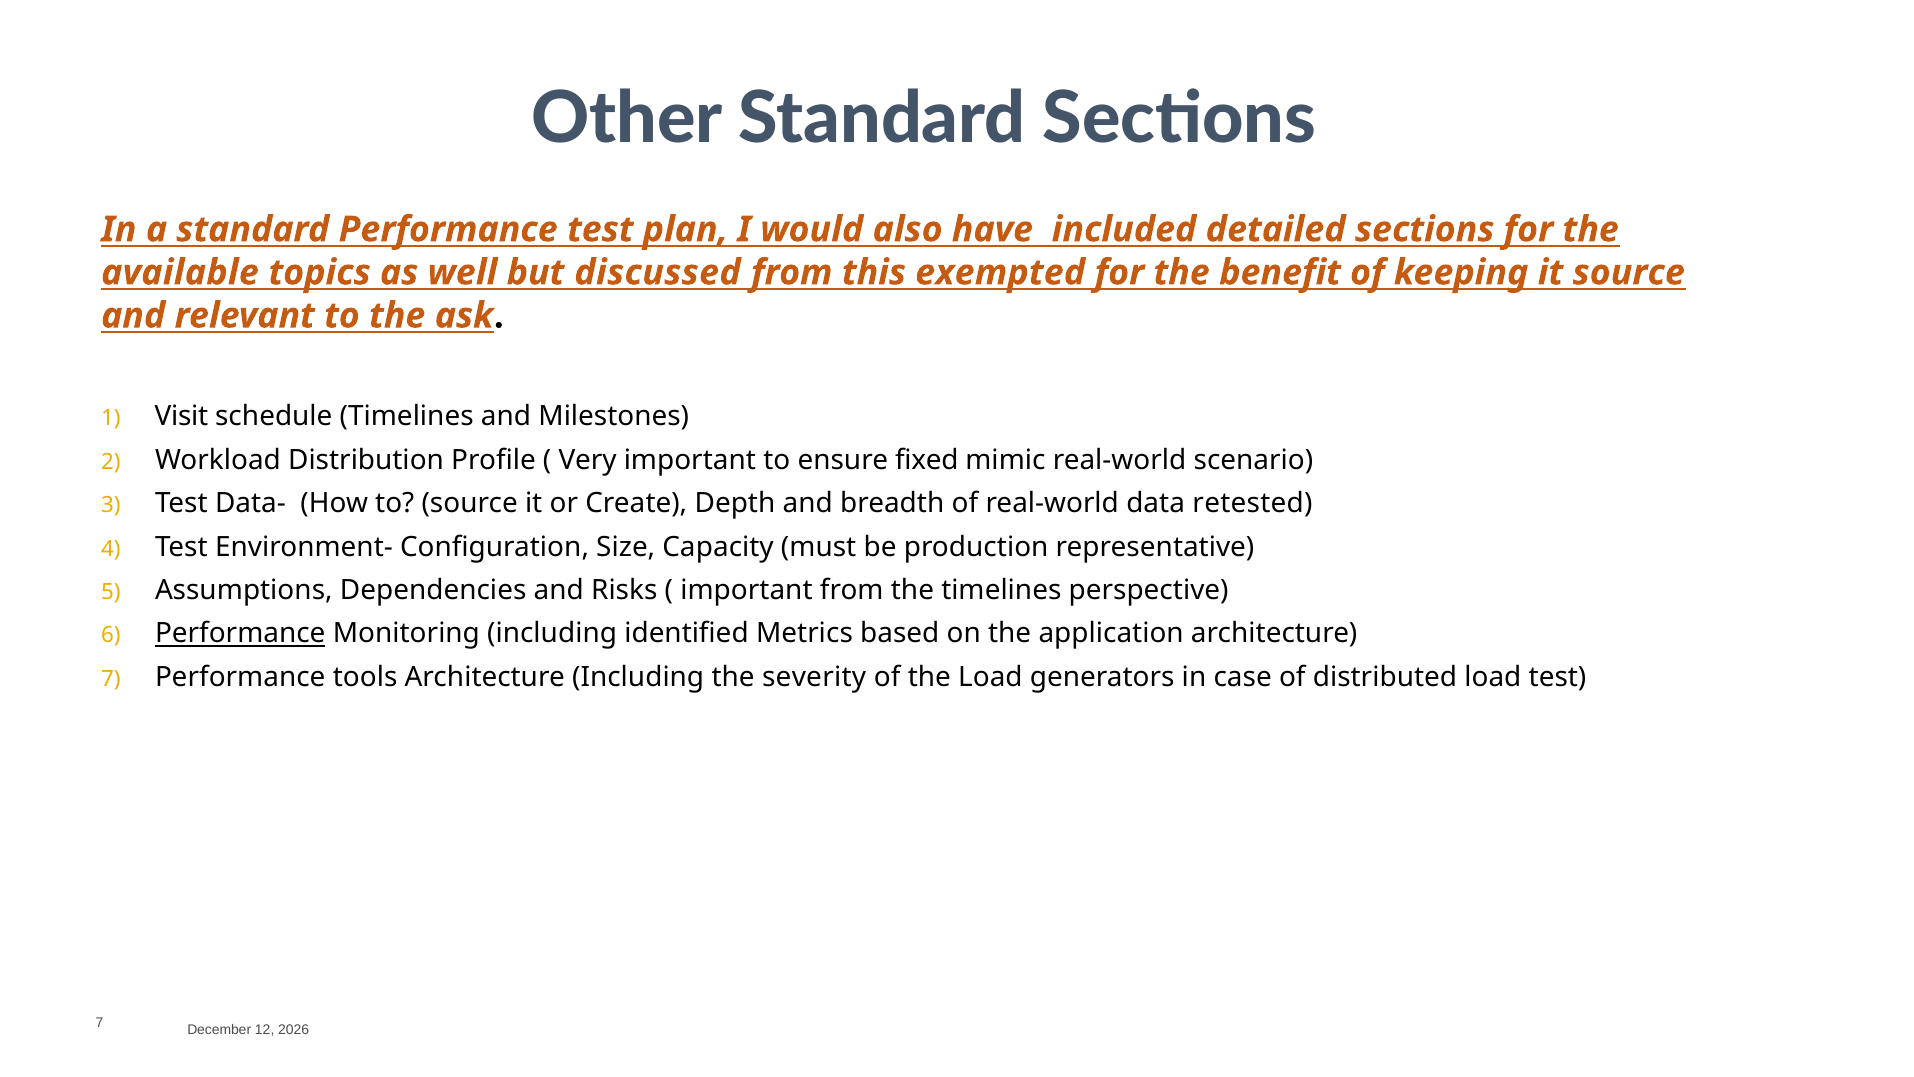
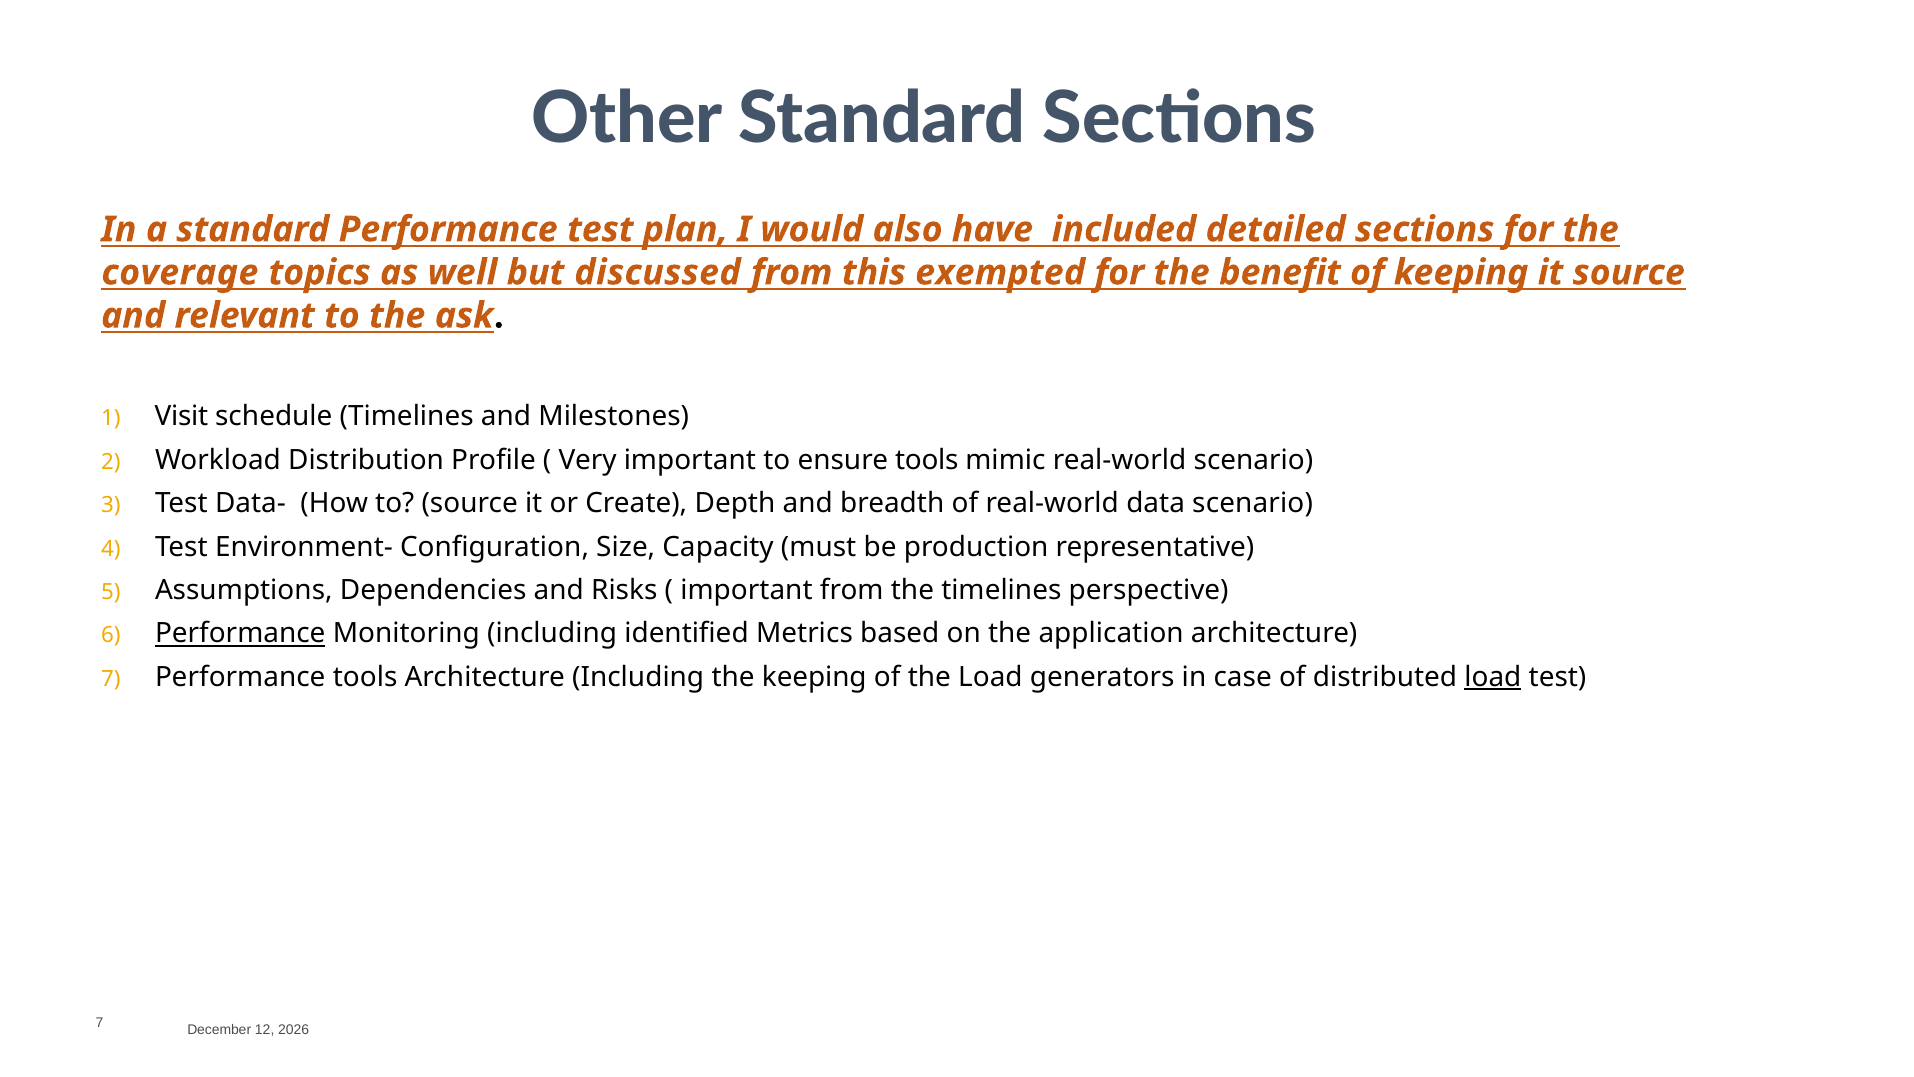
available: available -> coverage (180, 272)
ensure fixed: fixed -> tools (927, 460)
data retested: retested -> scenario (1253, 503)
the severity: severity -> keeping (814, 677)
load underline: none -> present (1493, 677)
